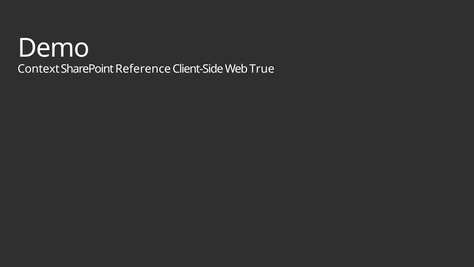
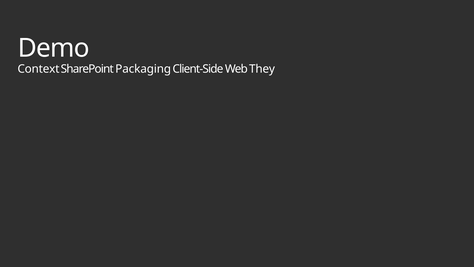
Reference: Reference -> Packaging (143, 69)
True: True -> They (262, 69)
